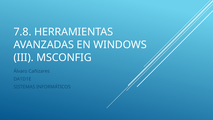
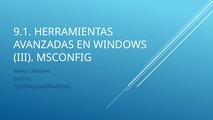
7.8: 7.8 -> 9.1 (22, 32)
